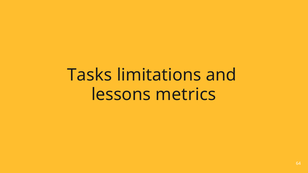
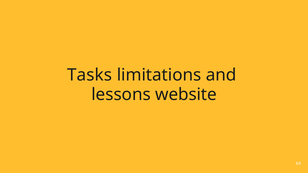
metrics: metrics -> website (186, 95)
